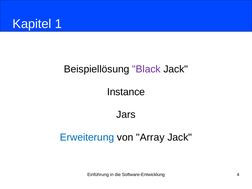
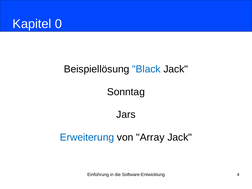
1: 1 -> 0 (58, 24)
Black colour: purple -> blue (146, 69)
Instance: Instance -> Sonntag (126, 92)
